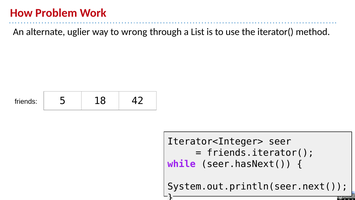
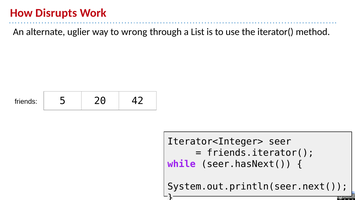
Problem: Problem -> Disrupts (56, 13)
18: 18 -> 20 (100, 101)
